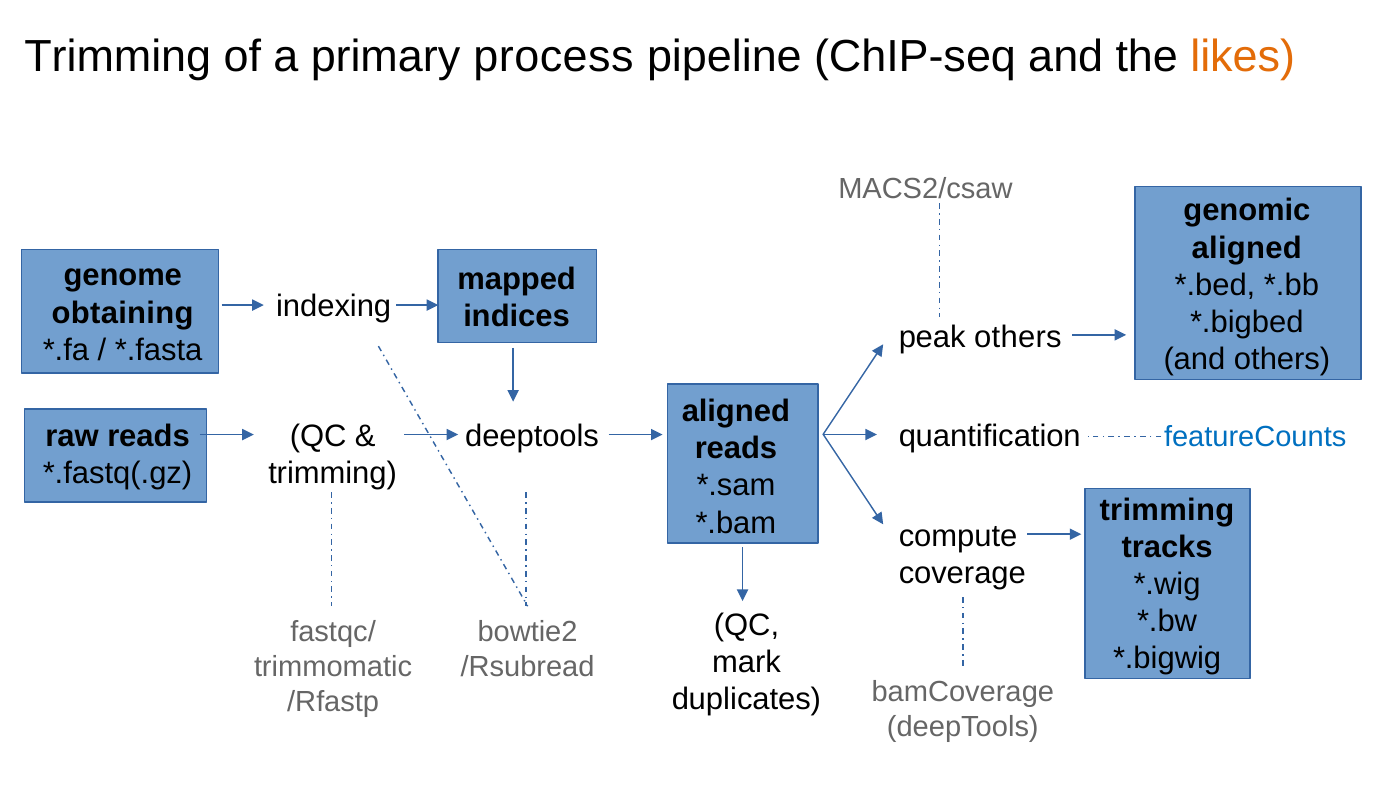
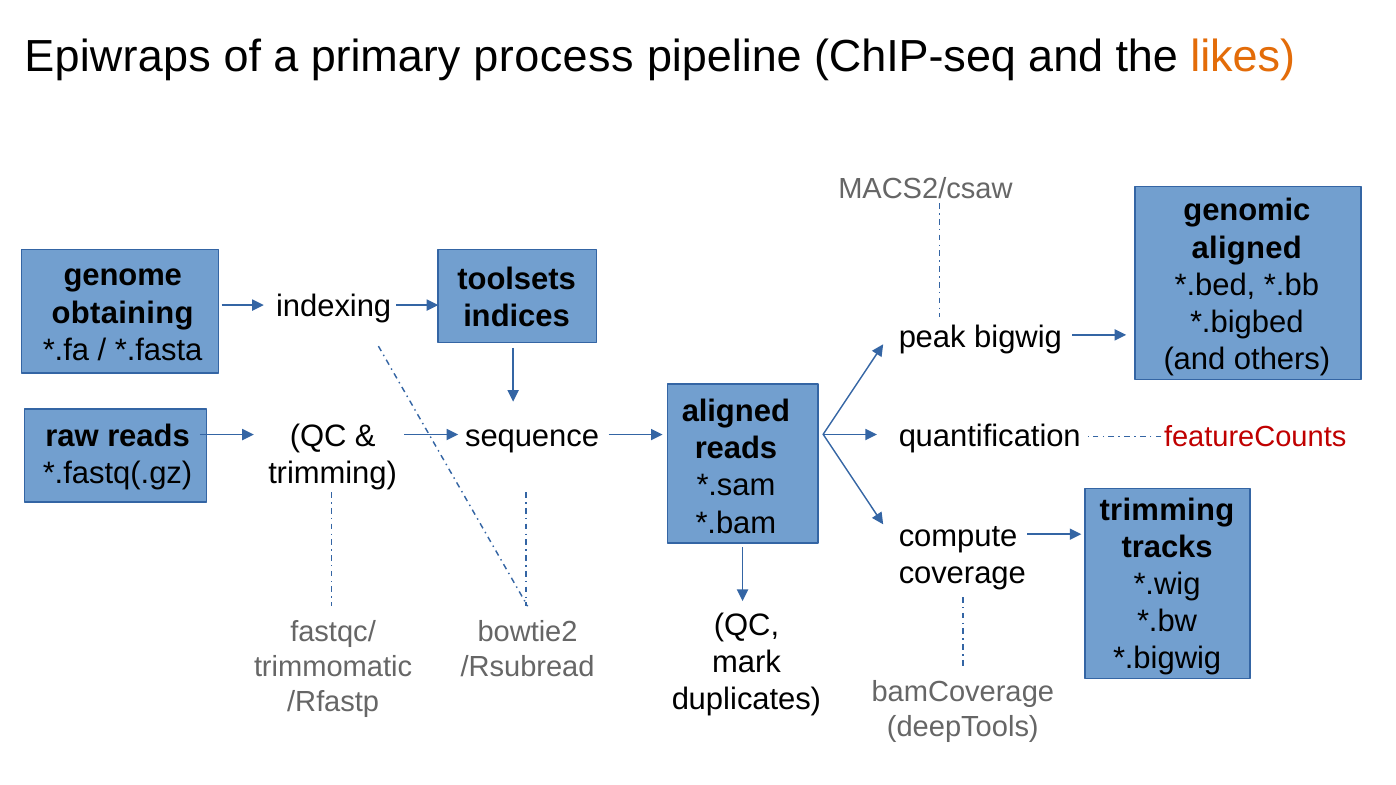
Trimming: Trimming -> Epiwraps (118, 57)
mapped: mapped -> toolsets (517, 279)
peak others: others -> bigwig (1018, 337)
deeptools: deeptools -> sequence (532, 437)
featureCounts colour: blue -> red (1255, 437)
